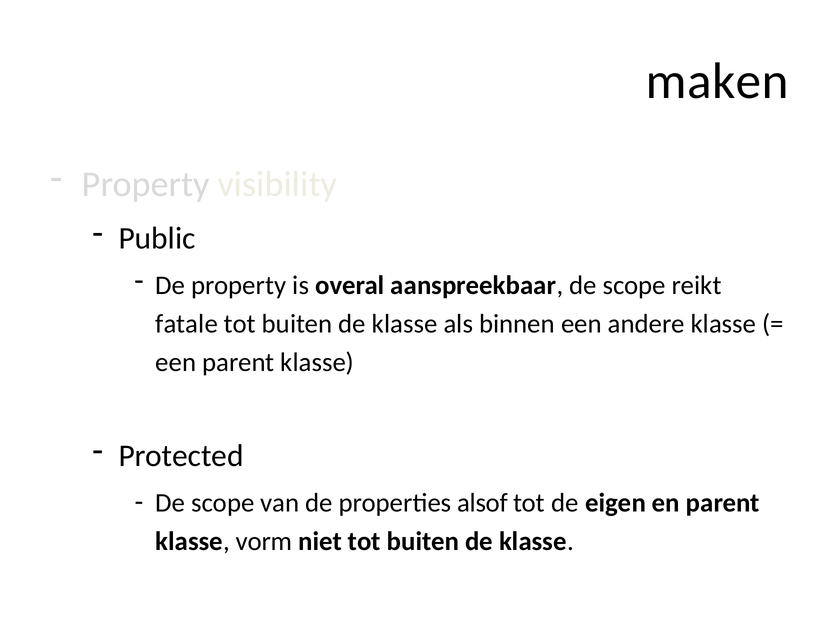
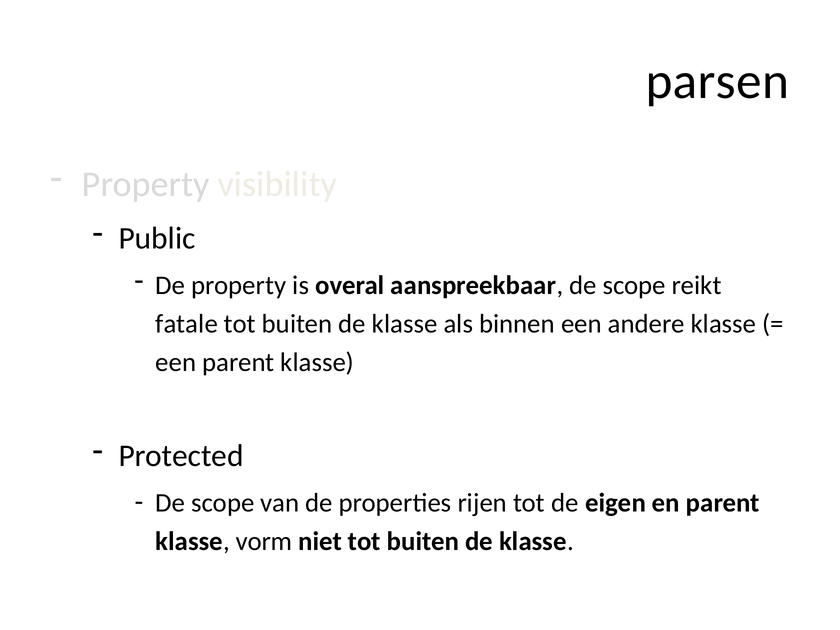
maken: maken -> parsen (717, 81)
alsof: alsof -> rijen (482, 503)
